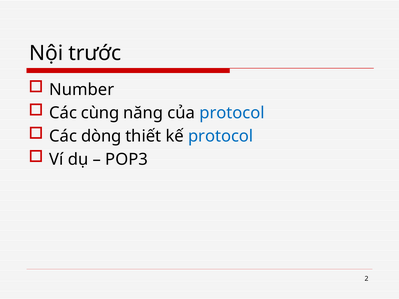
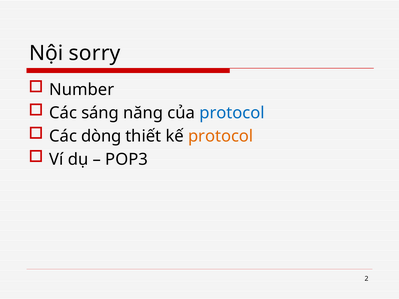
trước: trước -> sorry (95, 53)
cùng: cùng -> sáng (100, 113)
protocol colour: blue -> orange (221, 136)
